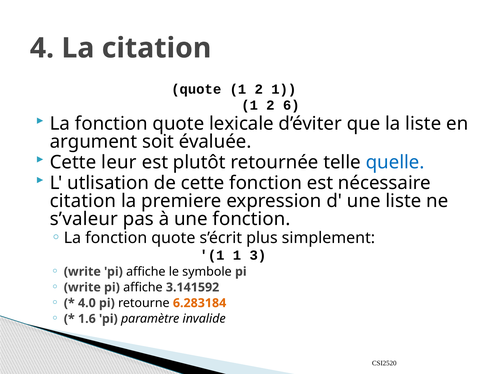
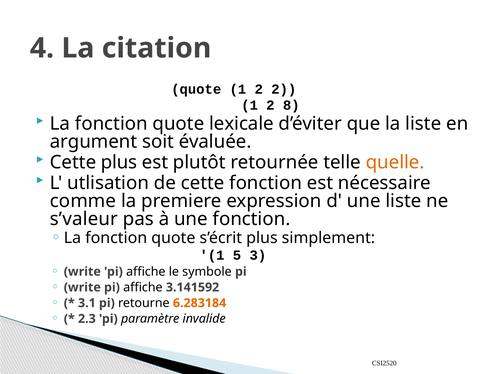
2 1: 1 -> 2 (284, 89)
6: 6 -> 8 (291, 105)
Cette leur: leur -> plus (119, 162)
quelle colour: blue -> orange (395, 162)
citation: citation -> comme (83, 201)
1: 1 -> 5 (237, 255)
4.0: 4.0 -> 3.1 (87, 303)
1.6: 1.6 -> 2.3 (87, 319)
